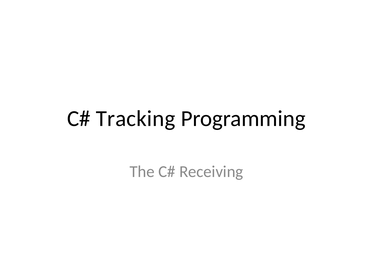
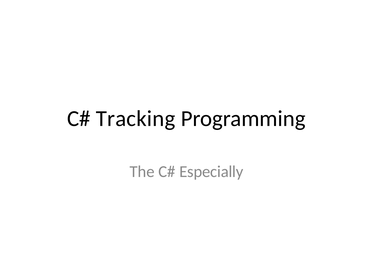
Receiving: Receiving -> Especially (211, 171)
